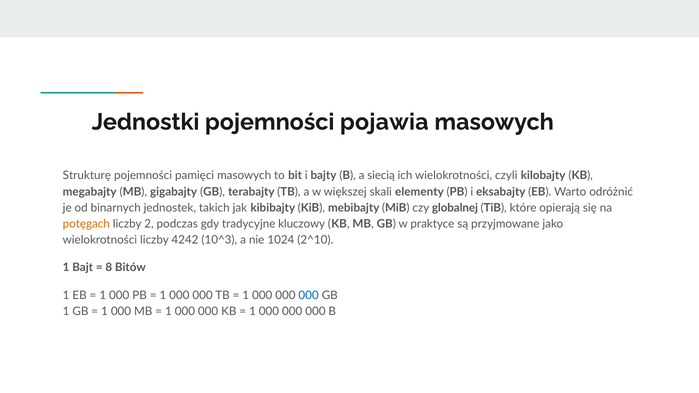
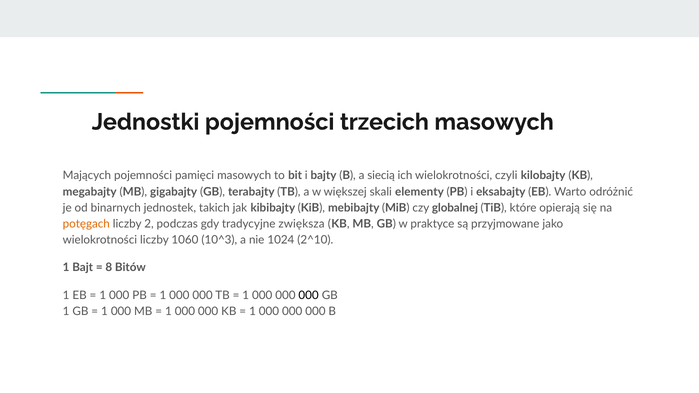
pojawia: pojawia -> trzecich (384, 122)
Strukturę: Strukturę -> Mających (87, 176)
kluczowy: kluczowy -> zwiększa (302, 224)
4242: 4242 -> 1060 (185, 240)
000 colour: blue -> black (309, 295)
